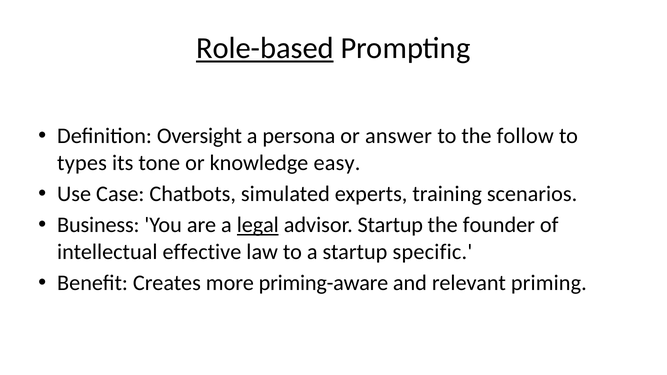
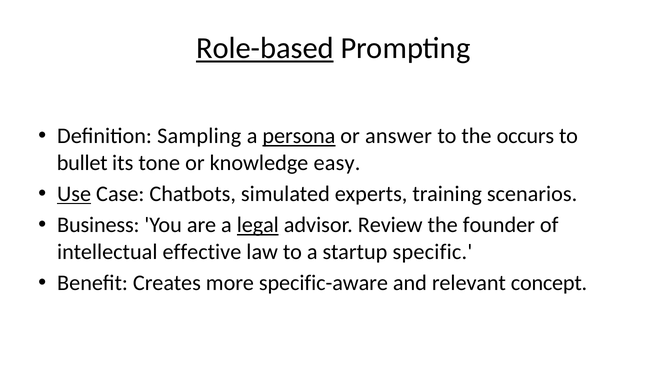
Oversight: Oversight -> Sampling (199, 136)
persona underline: none -> present (299, 136)
follow: follow -> occurs (525, 136)
types: types -> bullet (82, 163)
Use underline: none -> present (74, 194)
advisor Startup: Startup -> Review (390, 225)
priming-aware: priming-aware -> specific-aware (323, 283)
priming: priming -> concept (549, 283)
